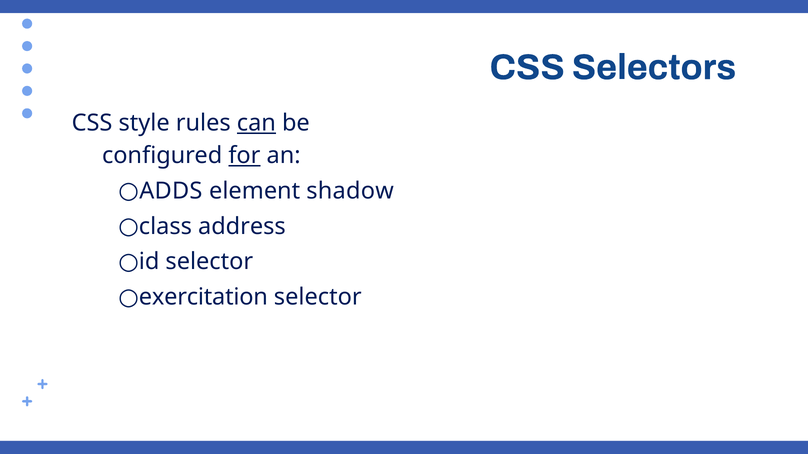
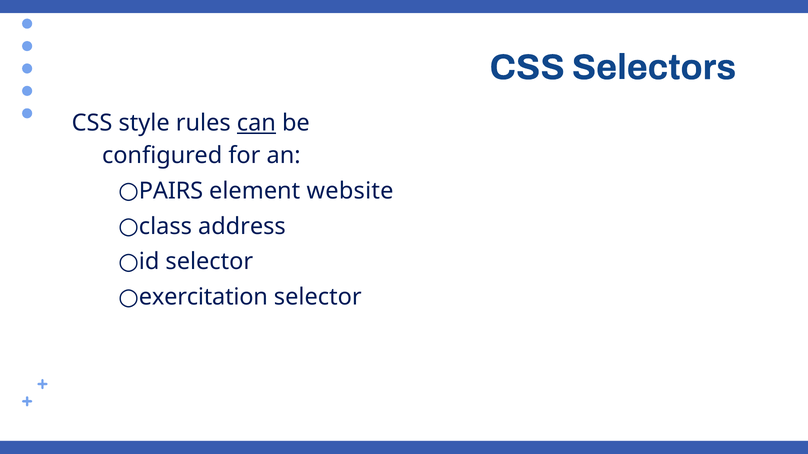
for underline: present -> none (244, 156)
ADDS: ADDS -> PAIRS (171, 191)
shadow: shadow -> website (350, 191)
